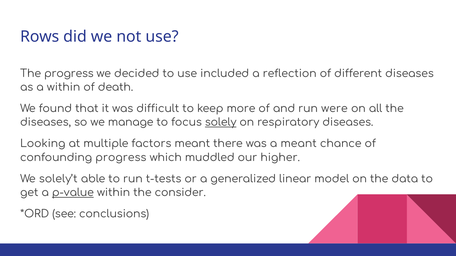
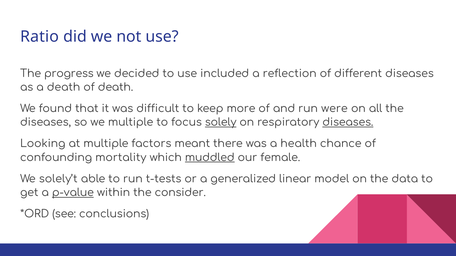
Rows: Rows -> Ratio (40, 37)
a within: within -> death (64, 87)
we manage: manage -> multiple (131, 123)
diseases underline: none -> present (348, 123)
a meant: meant -> health (299, 144)
confounding progress: progress -> mortality (121, 158)
muddled underline: none -> present (210, 158)
higher: higher -> female (280, 158)
